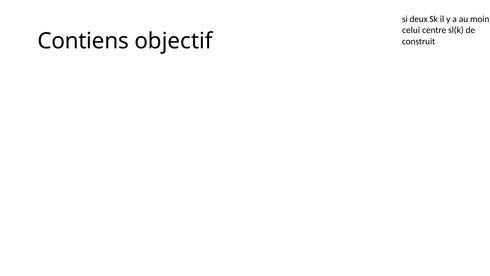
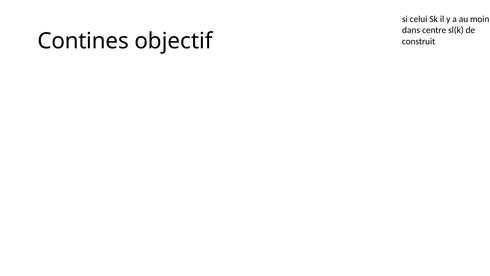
deux: deux -> celui (419, 19)
celui: celui -> dans (411, 30)
Contiens: Contiens -> Contines (83, 41)
